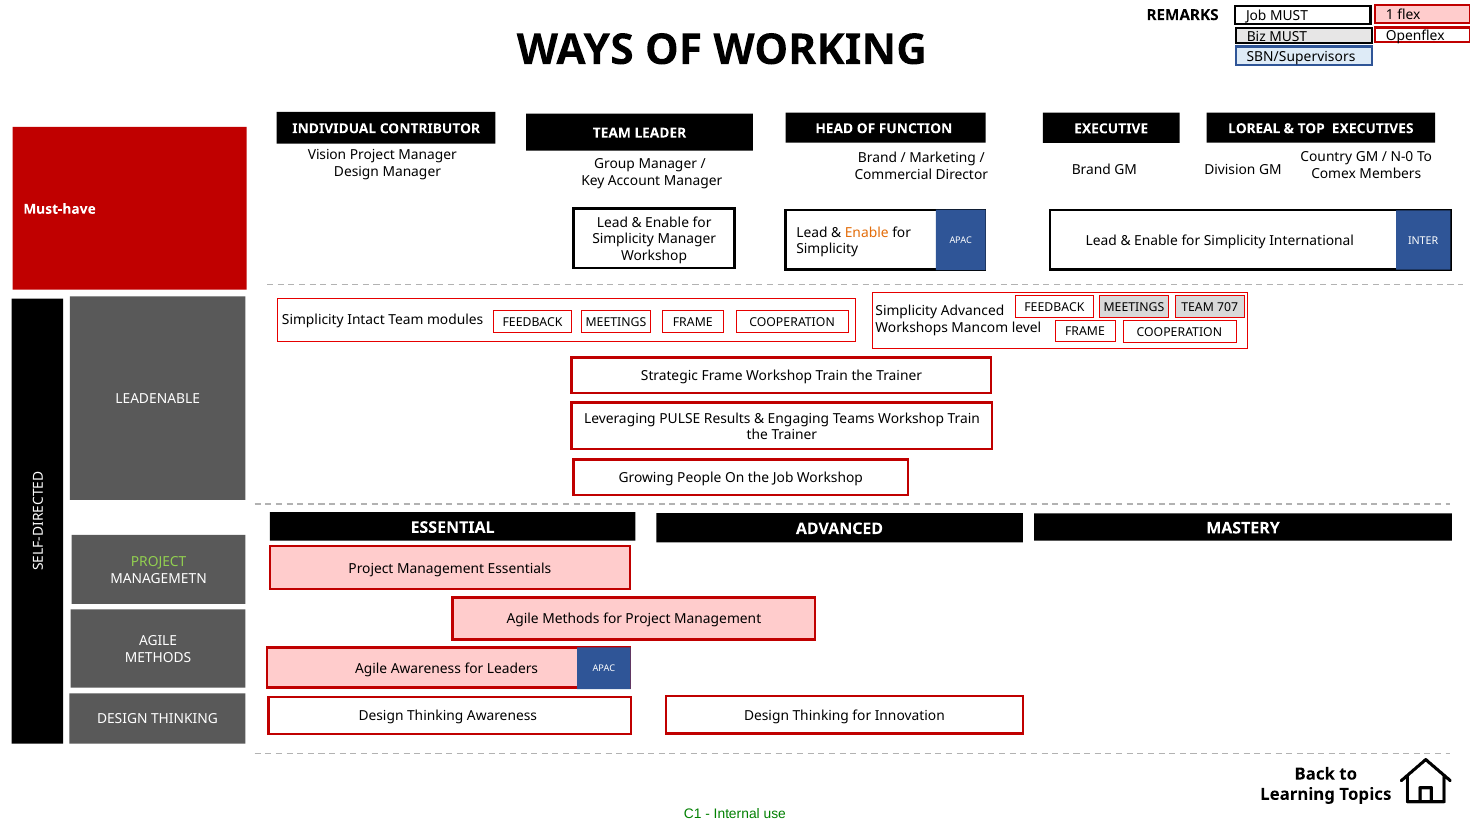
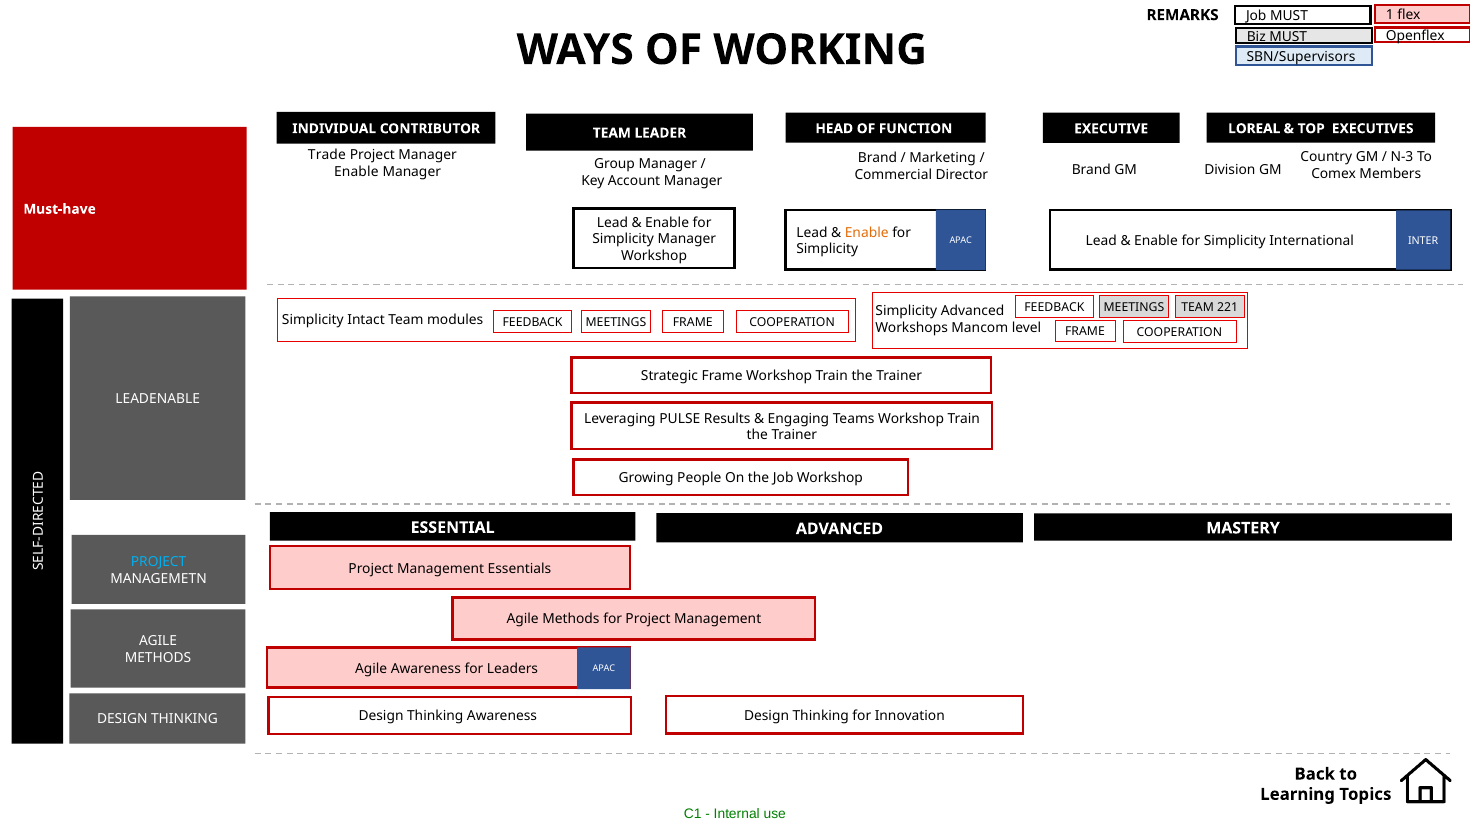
Vision: Vision -> Trade (327, 155)
N-0: N-0 -> N-3 (1402, 157)
Design: Design -> Enable (356, 172)
707: 707 -> 221 (1228, 307)
PROJECT colour: light green -> light blue (159, 562)
